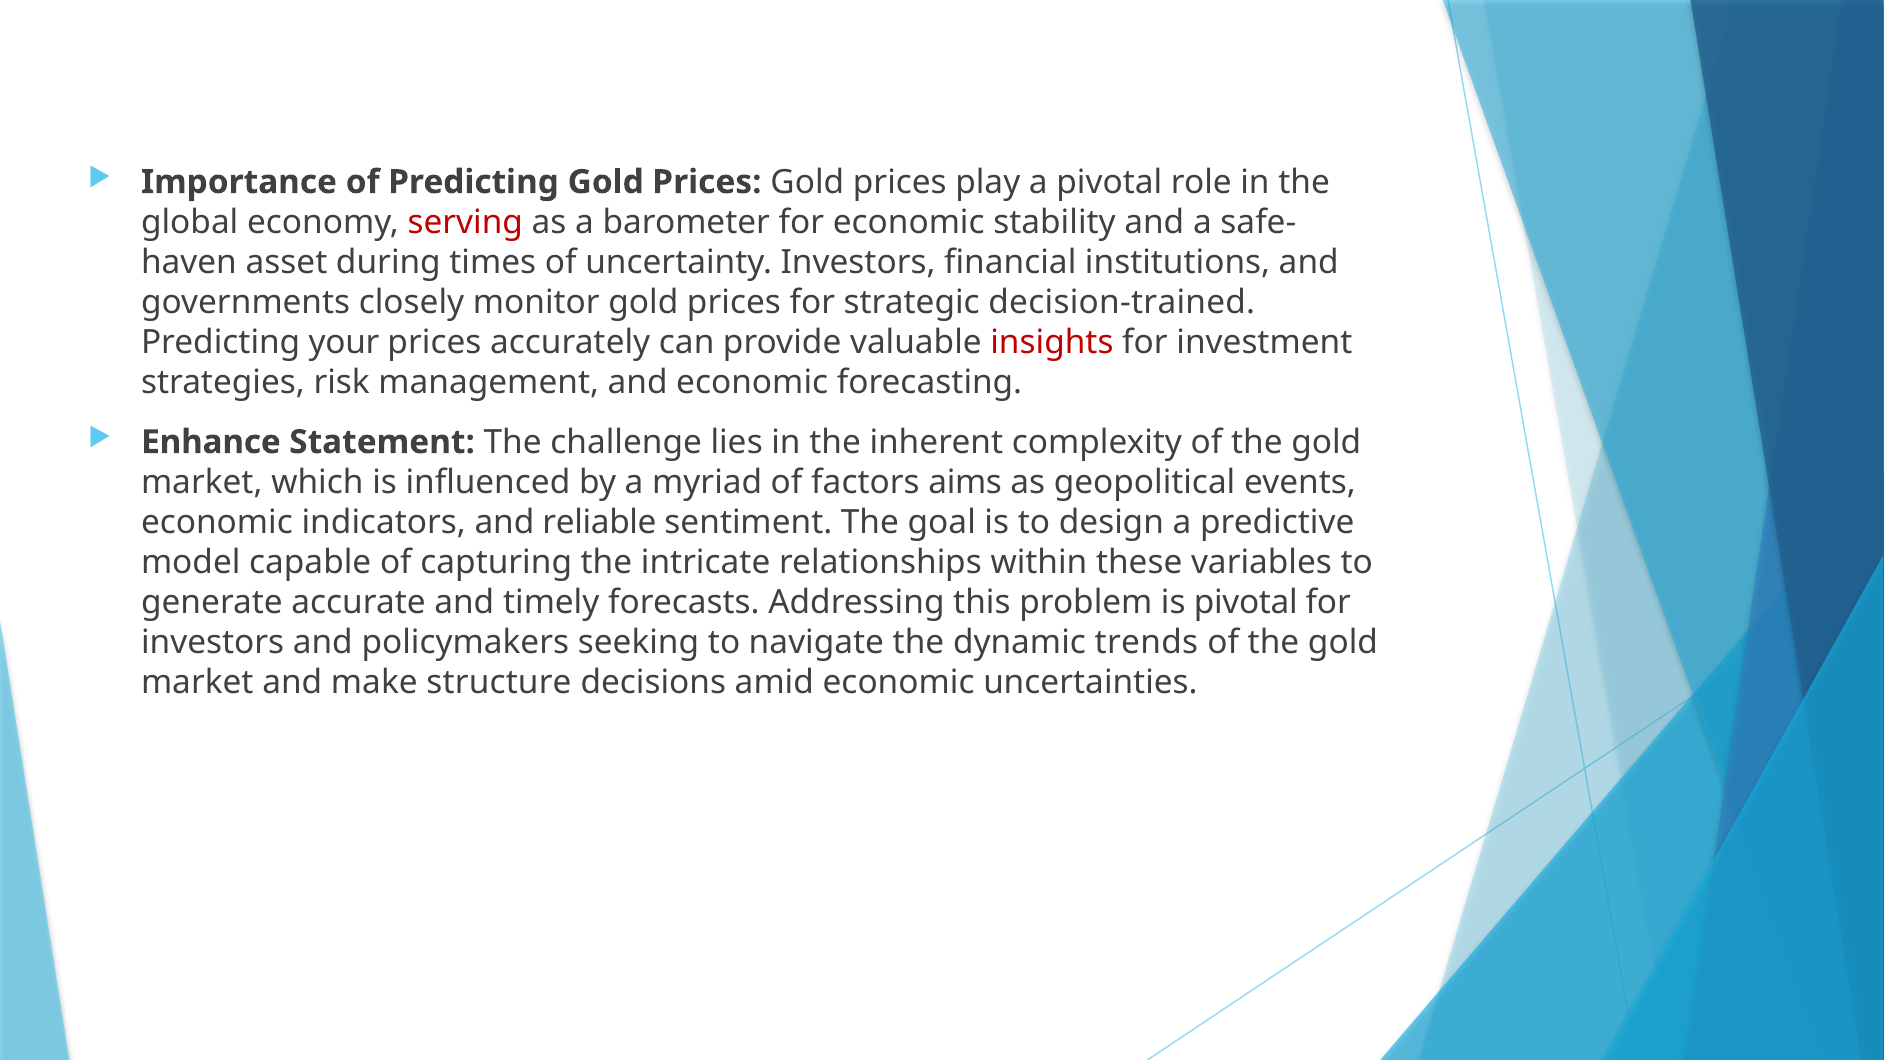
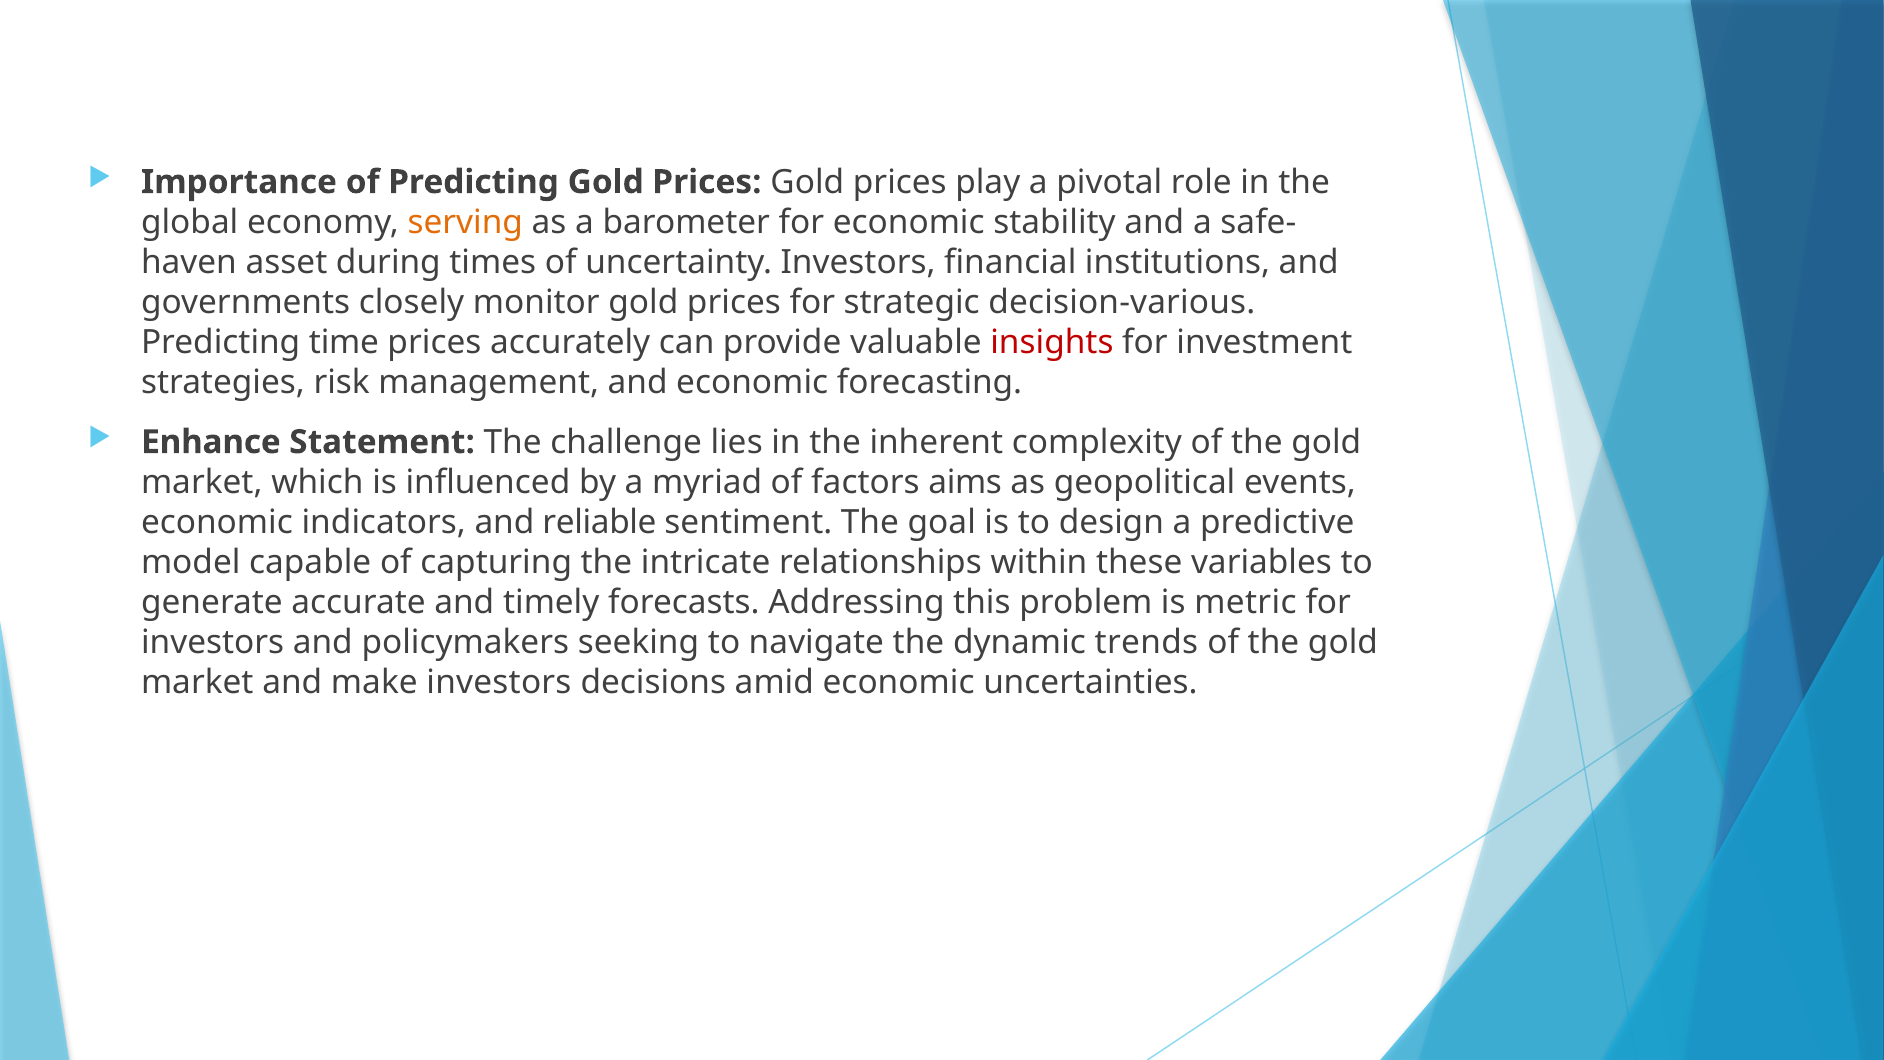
serving colour: red -> orange (465, 222)
decision-trained: decision-trained -> decision-various (1122, 302)
your: your -> time (344, 342)
is pivotal: pivotal -> metric (1245, 602)
make structure: structure -> investors (499, 682)
